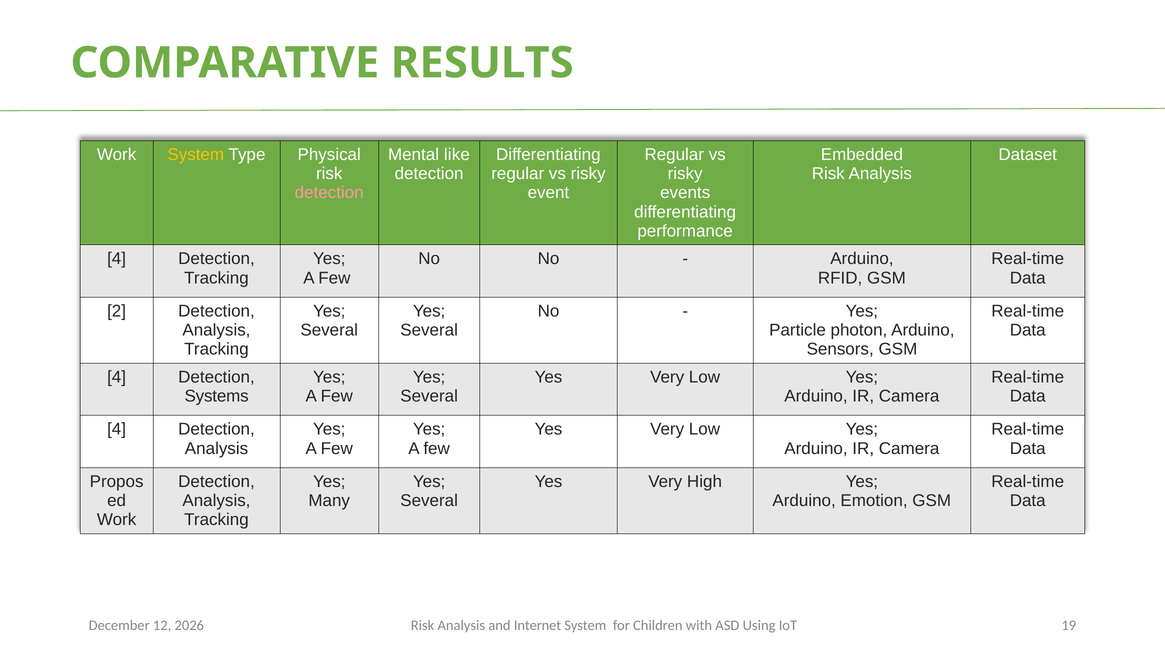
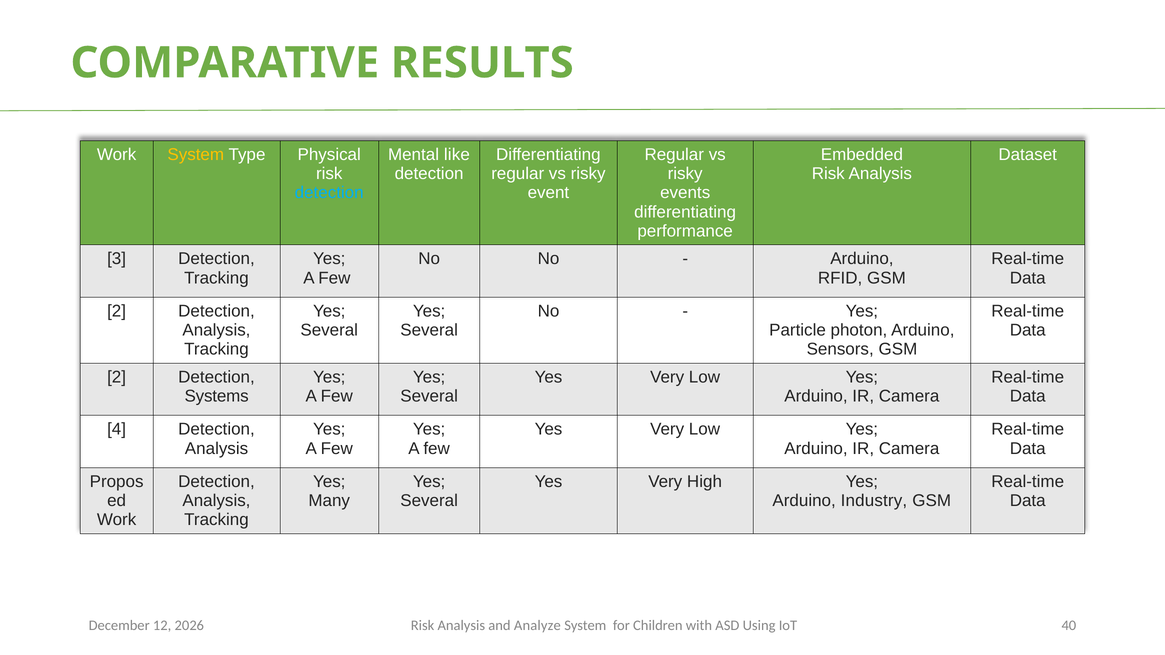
detection colour: pink -> light blue (329, 193)
4: 4 -> 3 (117, 259)
4: 4 -> 2 (117, 377)
Emotion: Emotion -> Industry (874, 501)
19: 19 -> 40 (1069, 626)
Internet: Internet -> Analyze (537, 626)
